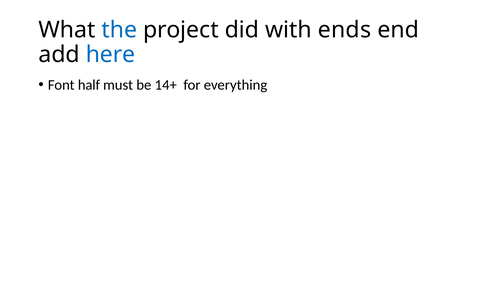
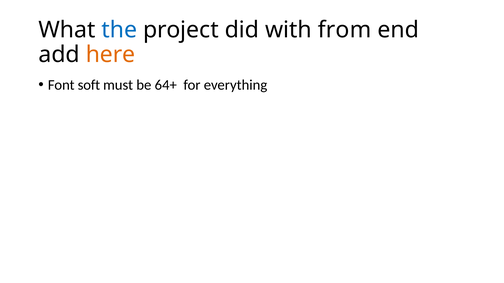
ends: ends -> from (345, 30)
here colour: blue -> orange (111, 55)
half: half -> soft (89, 85)
14+: 14+ -> 64+ (166, 85)
